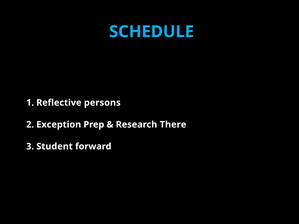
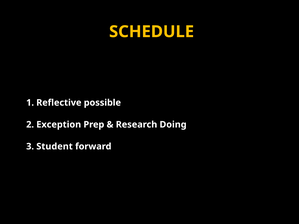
SCHEDULE colour: light blue -> yellow (152, 32)
persons: persons -> possible (102, 103)
There: There -> Doing (173, 125)
